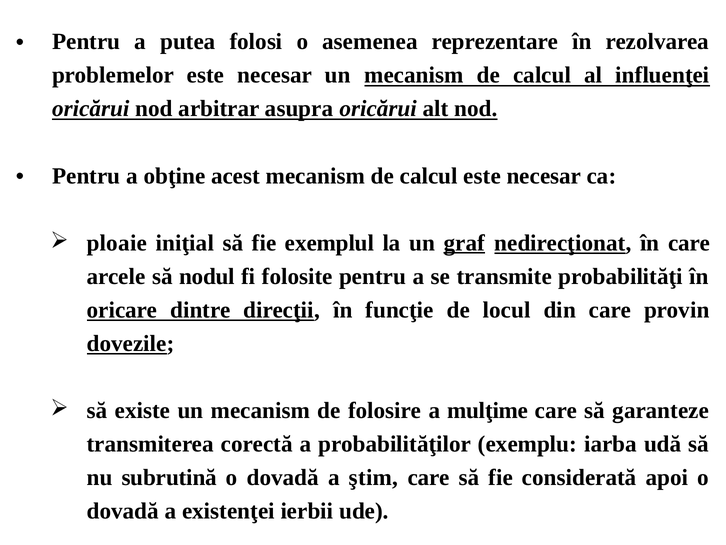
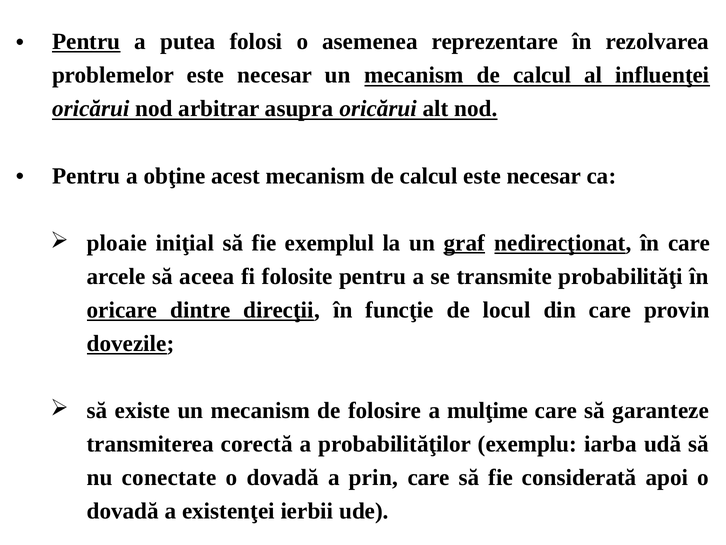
Pentru underline: none -> present (86, 42)
nodul: nodul -> aceea (207, 276)
subrutină: subrutină -> conectate (169, 477)
ştim: ştim -> prin (373, 477)
